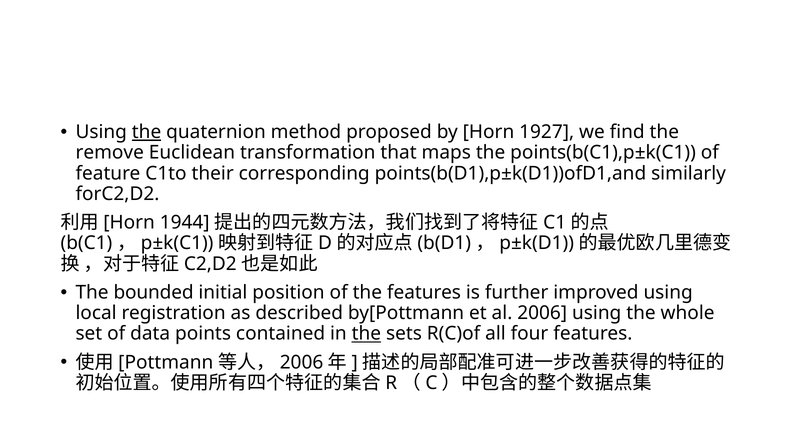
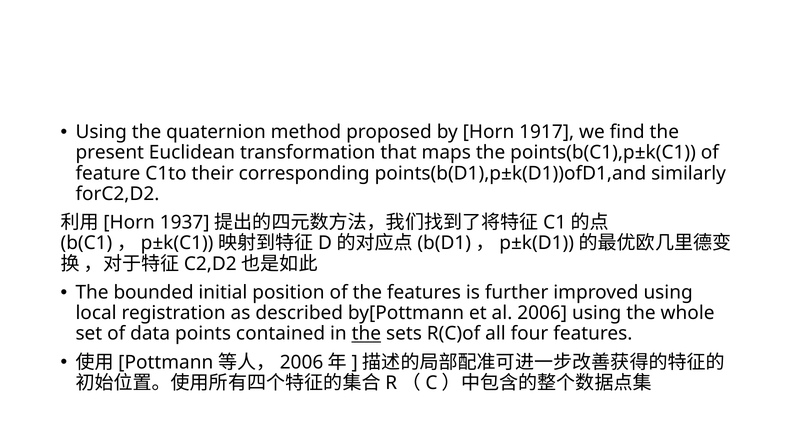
the underline: present -> none (147, 132)
1927: 1927 -> 1917 (547, 132)
remove: remove -> present (110, 153)
1944: 1944 -> 1937 (185, 223)
